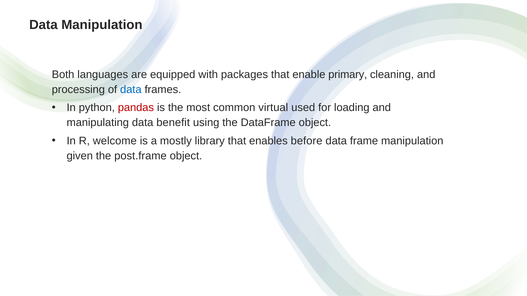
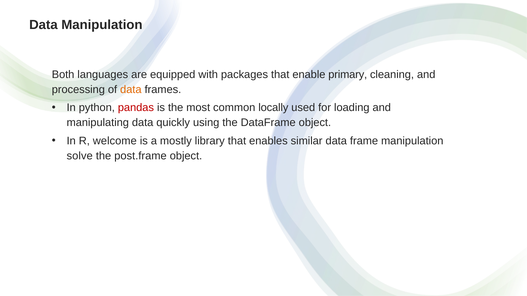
data colour: blue -> orange (131, 90)
virtual: virtual -> locally (273, 108)
benefit: benefit -> quickly (173, 123)
before: before -> similar (307, 141)
given: given -> solve (80, 156)
